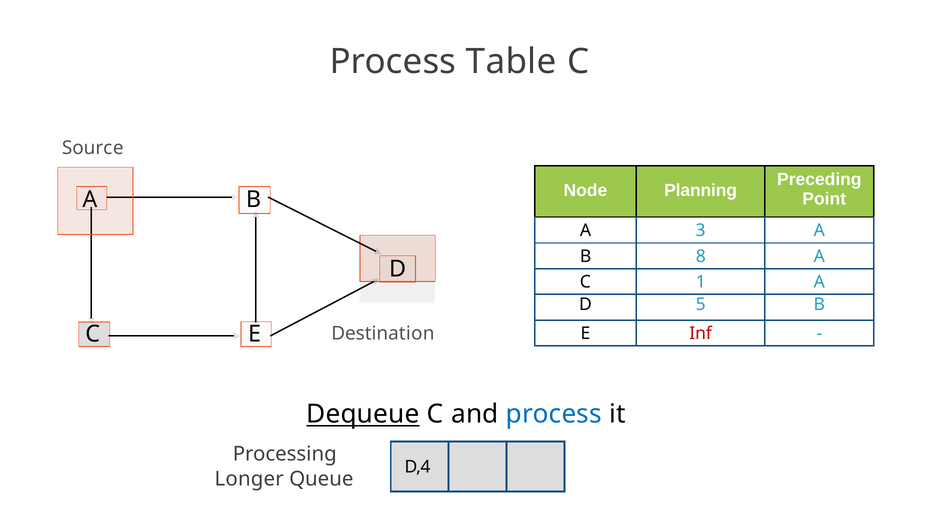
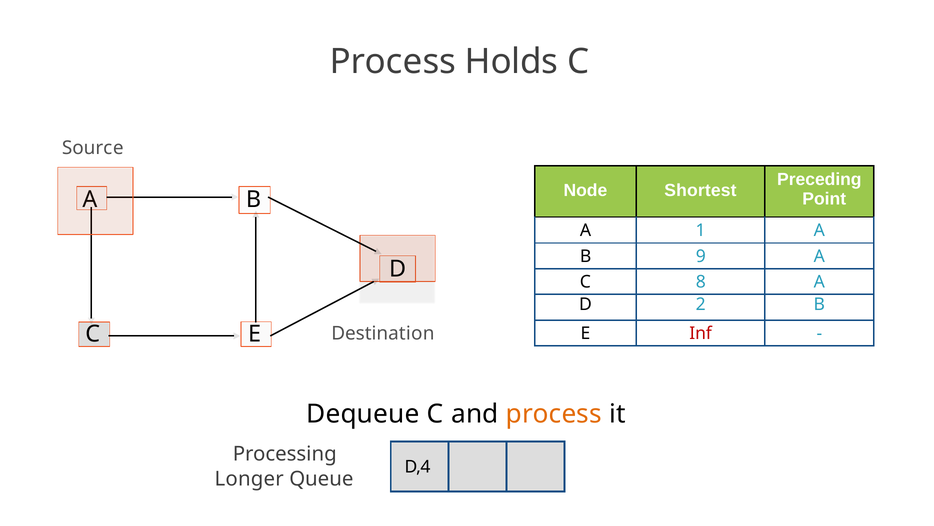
Table: Table -> Holds (511, 61)
Planning: Planning -> Shortest (700, 190)
3: 3 -> 1 (701, 230)
8: 8 -> 9 (701, 256)
1: 1 -> 8 (701, 281)
5: 5 -> 2 (701, 304)
Dequeue underline: present -> none (363, 414)
process colour: blue -> orange (554, 414)
